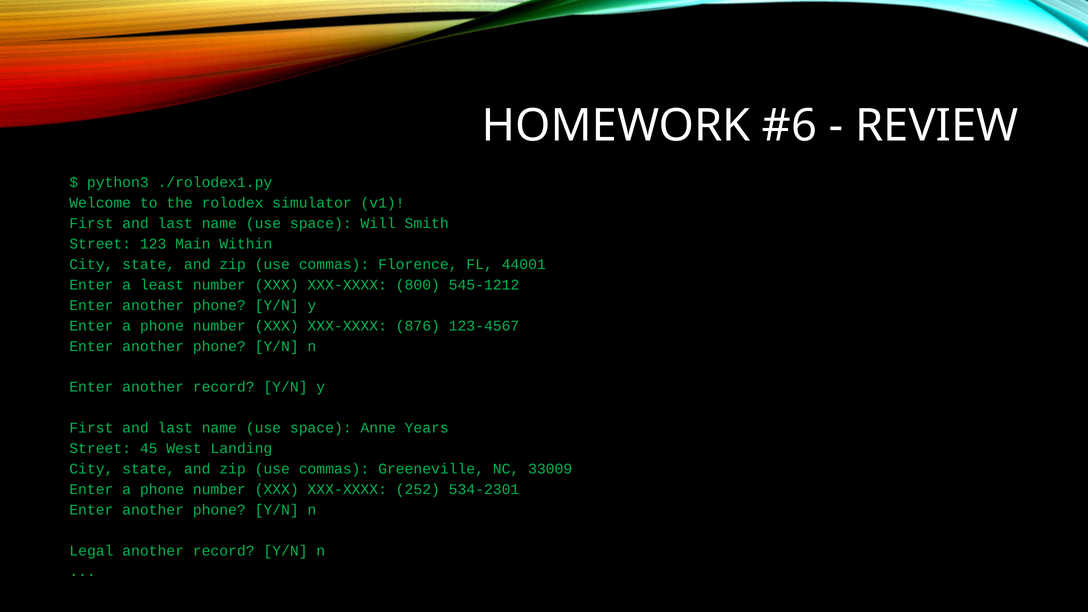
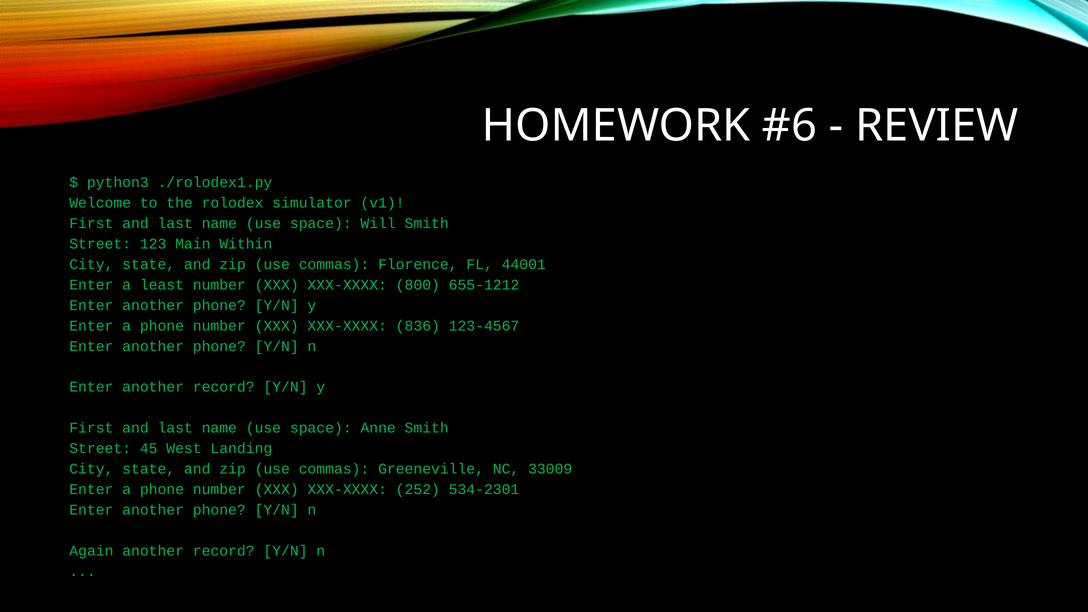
545-1212: 545-1212 -> 655-1212 (484, 285)
876: 876 -> 836 (418, 326)
Anne Years: Years -> Smith (427, 428)
Legal: Legal -> Again (91, 551)
